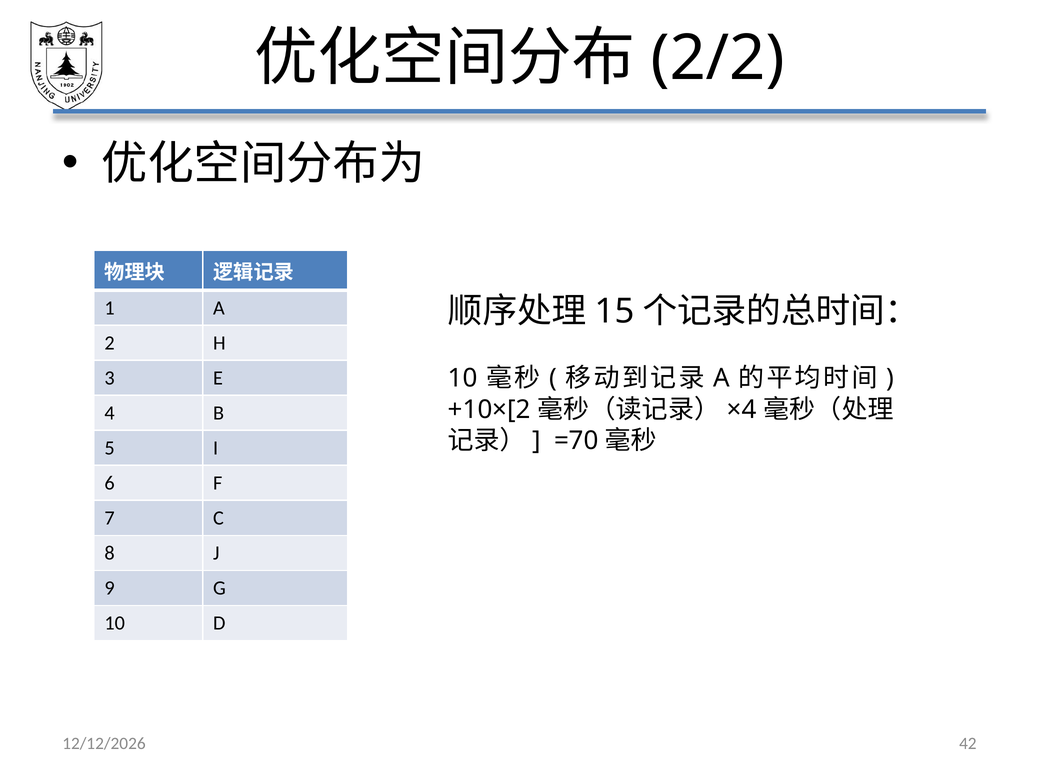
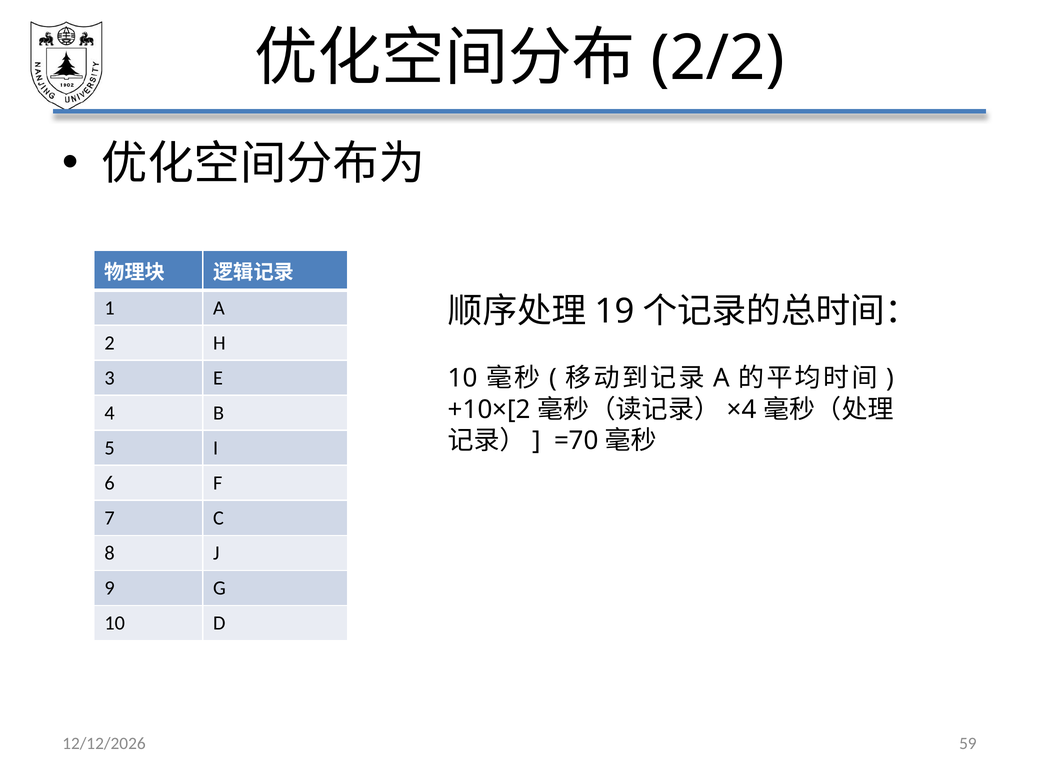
15: 15 -> 19 (615, 312)
42: 42 -> 59 (968, 744)
